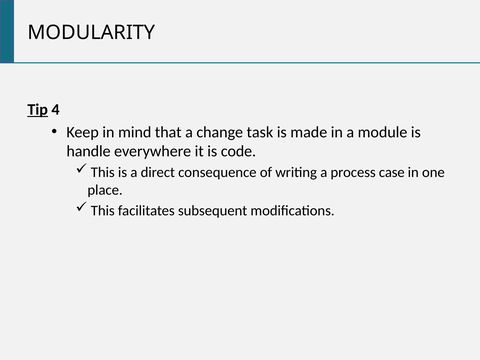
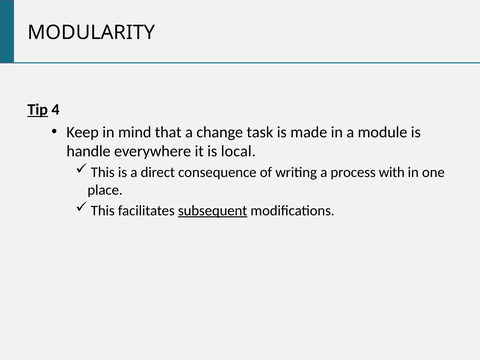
code: code -> local (238, 151)
case: case -> with (392, 172)
subsequent underline: none -> present (213, 211)
